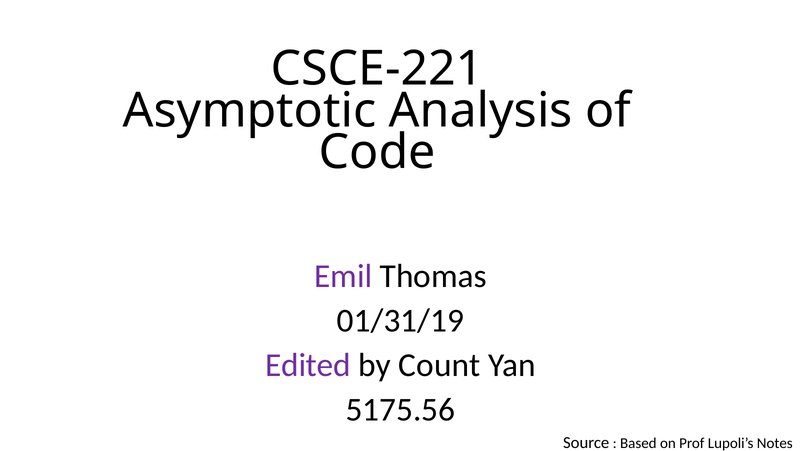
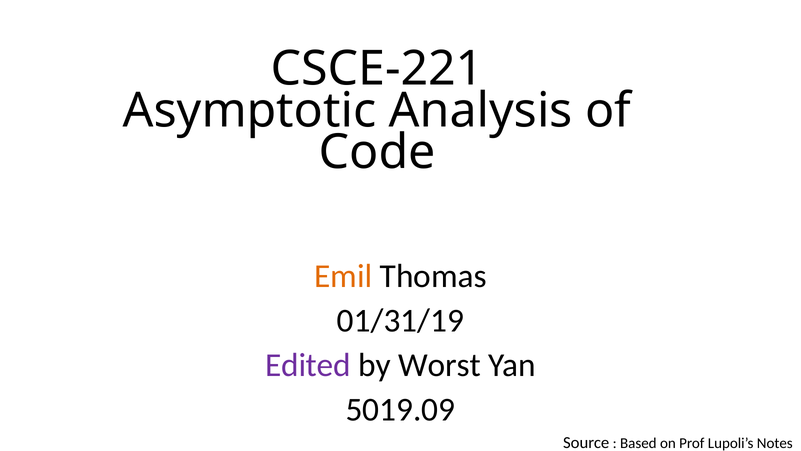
Emil colour: purple -> orange (343, 276)
Count: Count -> Worst (440, 365)
5175.56: 5175.56 -> 5019.09 (400, 409)
